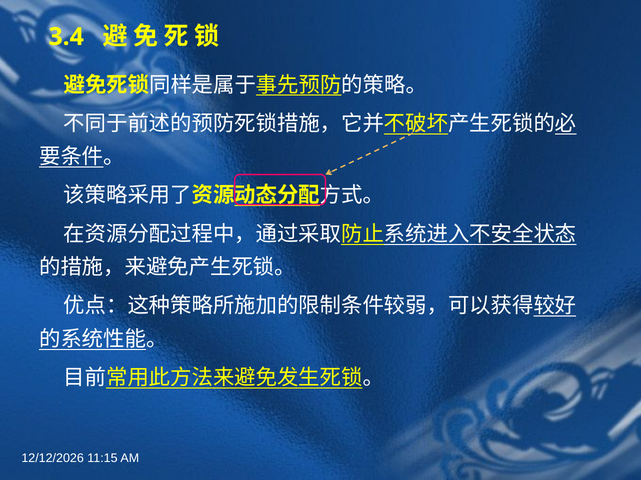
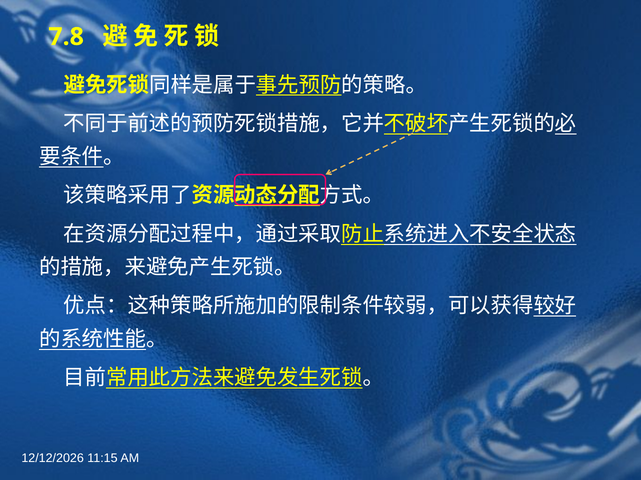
3.4: 3.4 -> 7.8 (66, 37)
